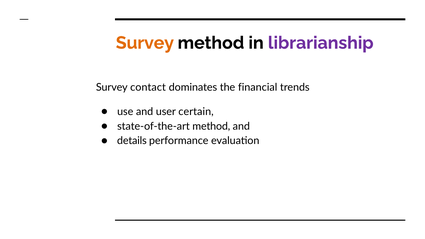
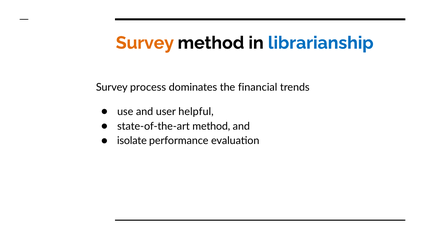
librarianship colour: purple -> blue (321, 43)
contact: contact -> process (148, 87)
certain: certain -> helpful (196, 112)
details: details -> isolate (132, 141)
